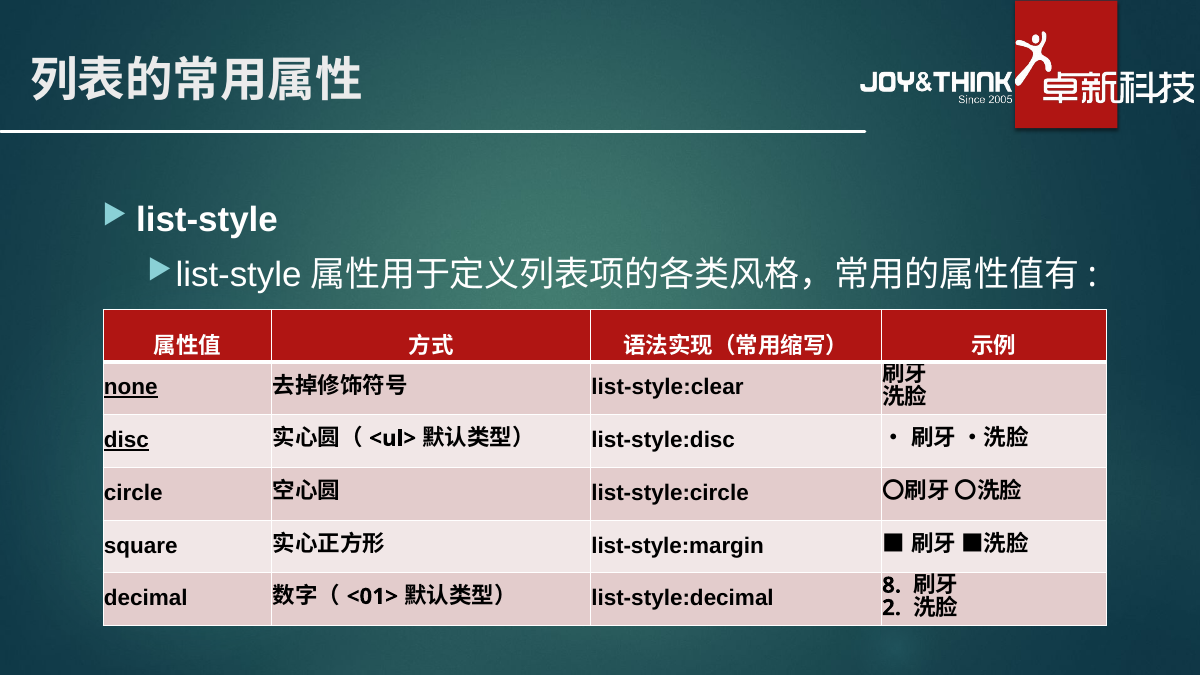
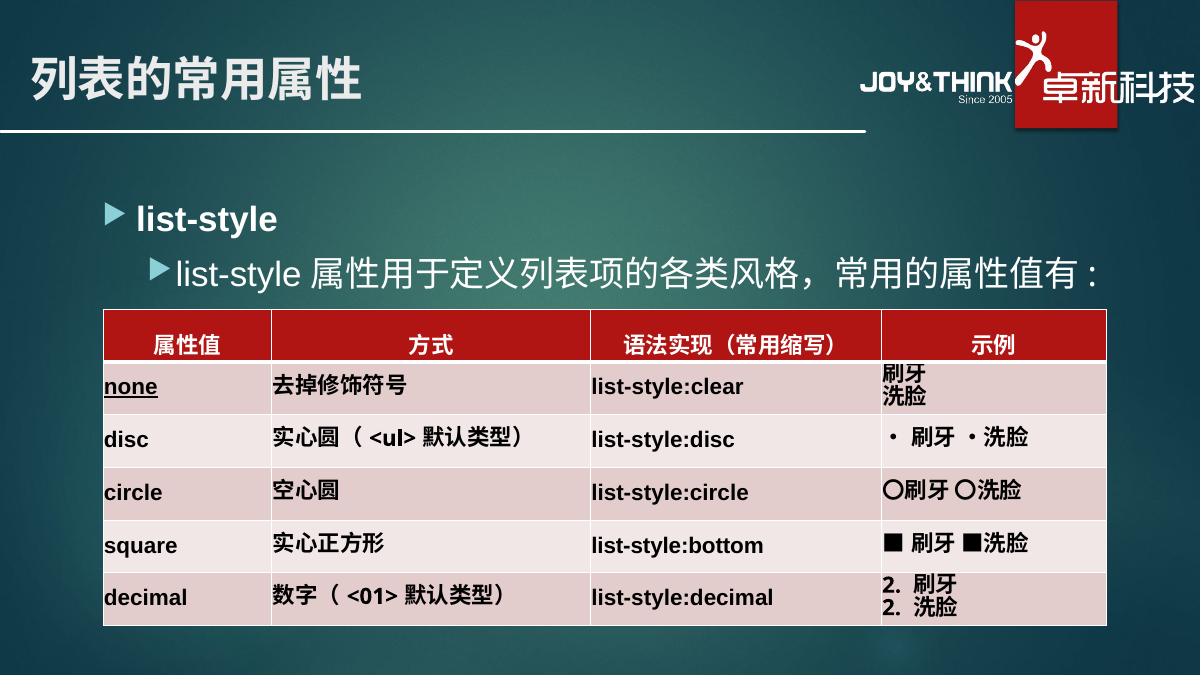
disc underline: present -> none (126, 440)
list-style:margin: list-style:margin -> list-style:bottom (678, 546)
list-style:decimal 8: 8 -> 2 (892, 585)
